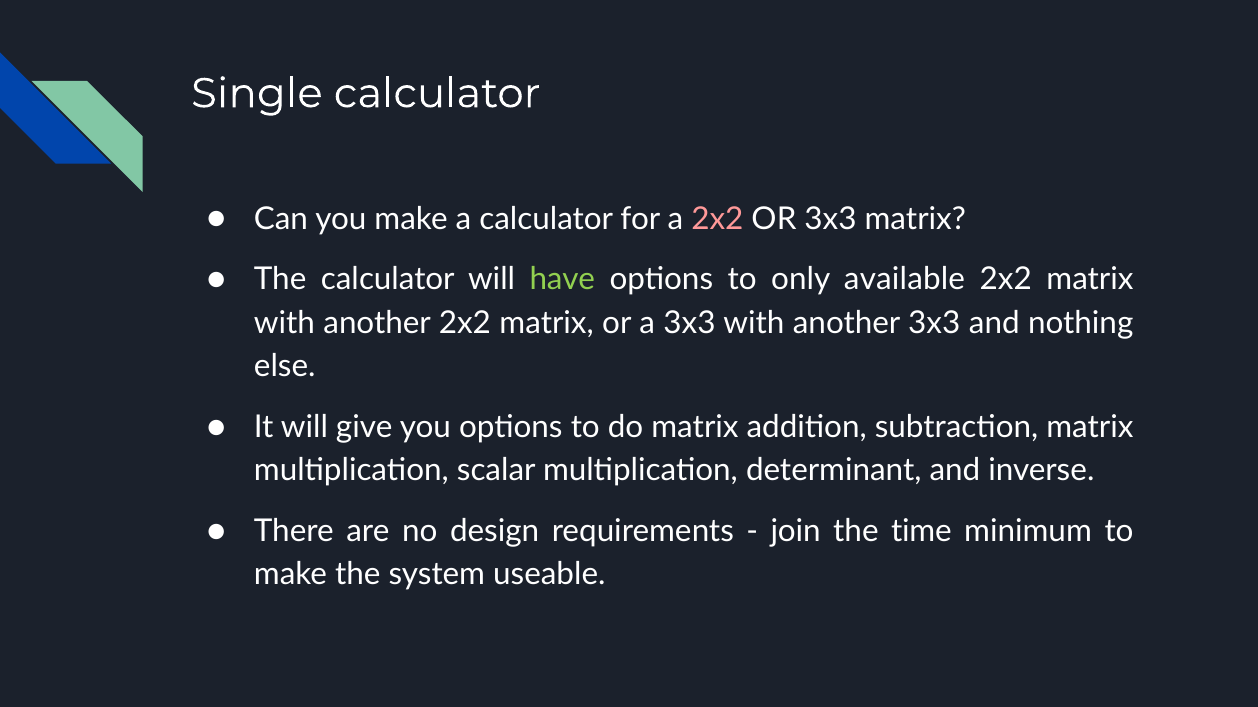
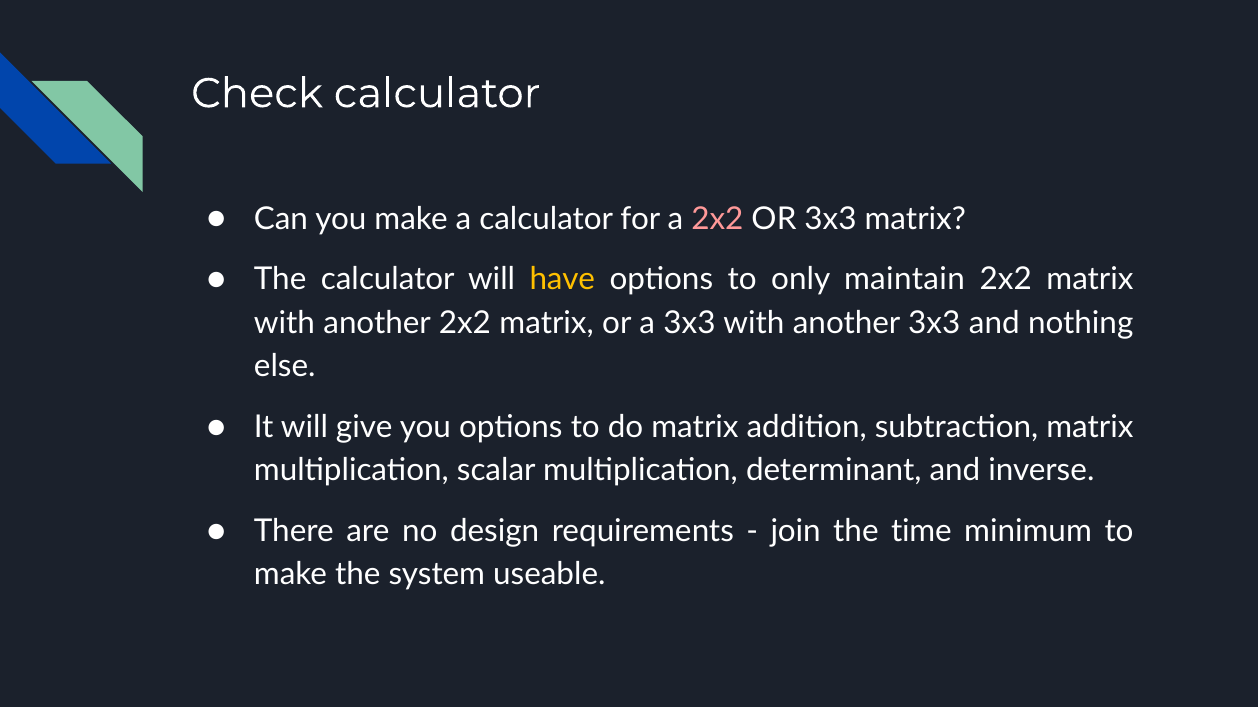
Single: Single -> Check (257, 94)
have colour: light green -> yellow (562, 280)
available: available -> maintain (904, 280)
